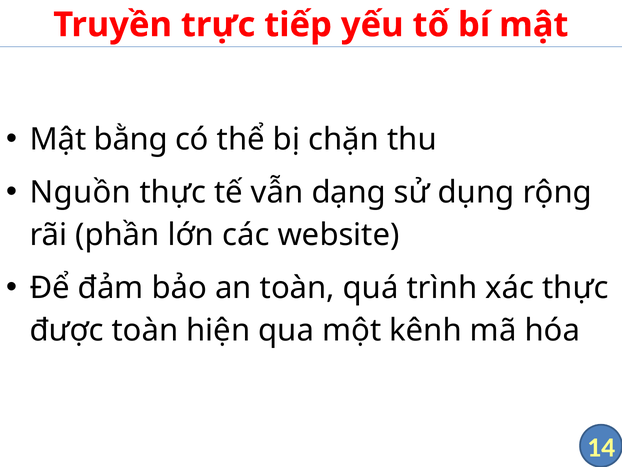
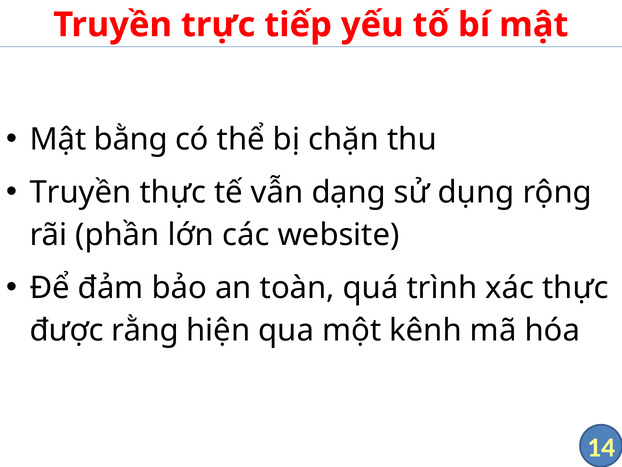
Nguồn: Nguồn -> Truyền (81, 192)
được toàn: toàn -> rằng (145, 330)
